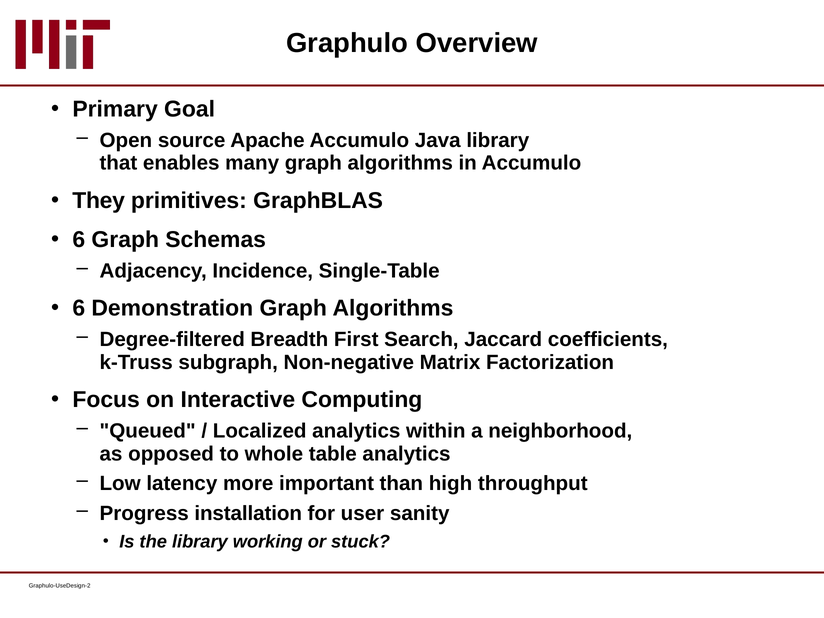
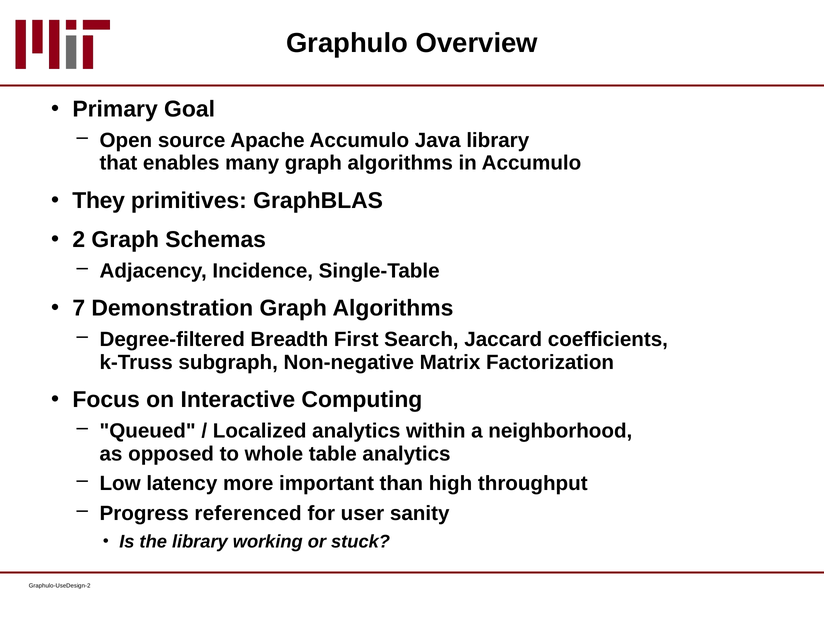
6: 6 -> 2 (79, 240)
6: 6 -> 7 (79, 308)
installation: installation -> referenced (248, 513)
